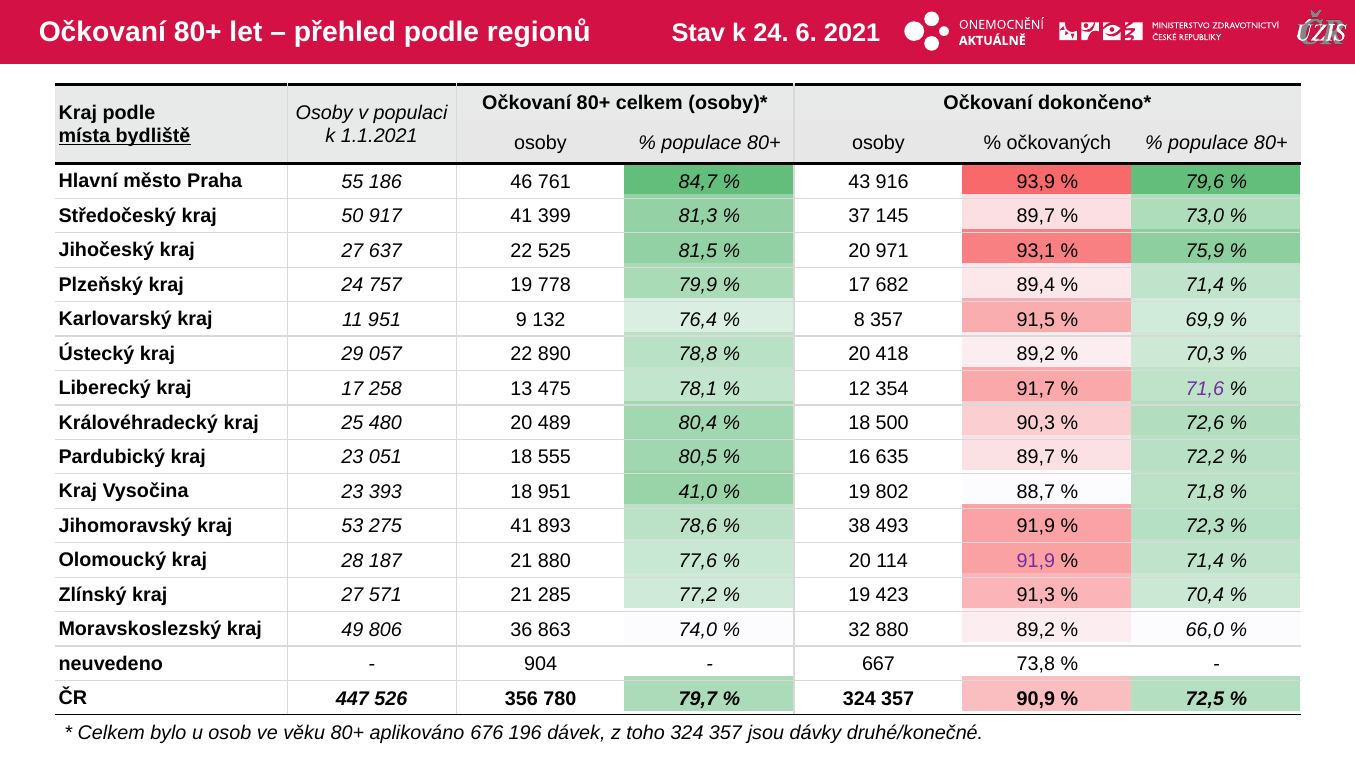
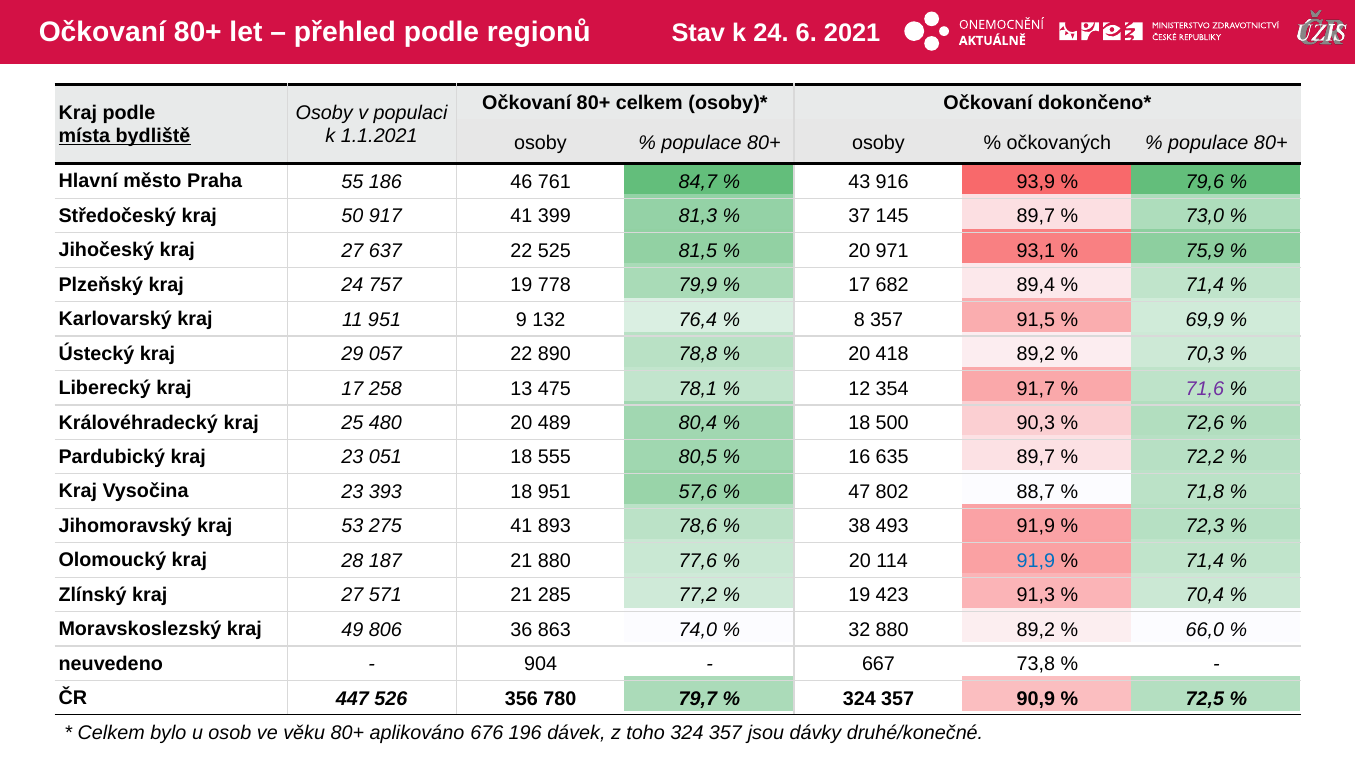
41,0: 41,0 -> 57,6 (698, 492)
19: 19 -> 47 (859, 492)
91,9 colour: purple -> blue (1036, 561)
